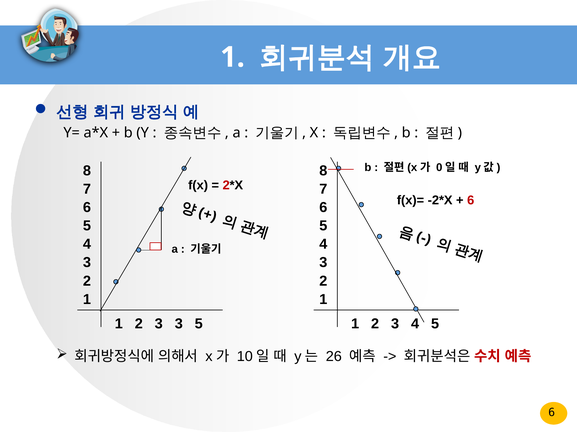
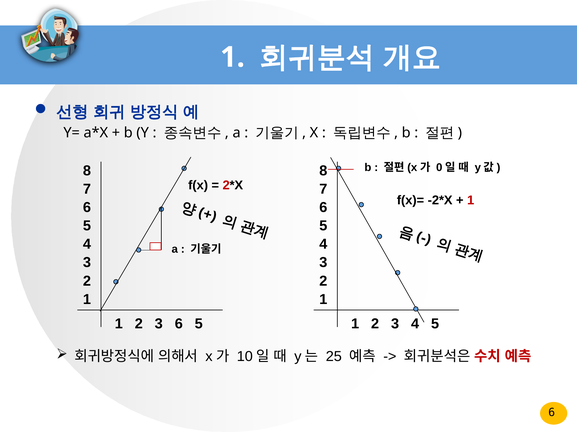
6: 6 -> 1 (471, 201)
3 3: 3 -> 6 (179, 324)
26: 26 -> 25 (334, 357)
